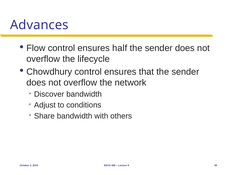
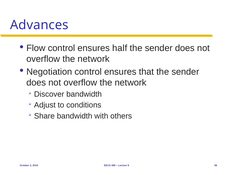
lifecycle: lifecycle -> network (94, 59)
Chowdhury: Chowdhury -> Negotiation (49, 72)
